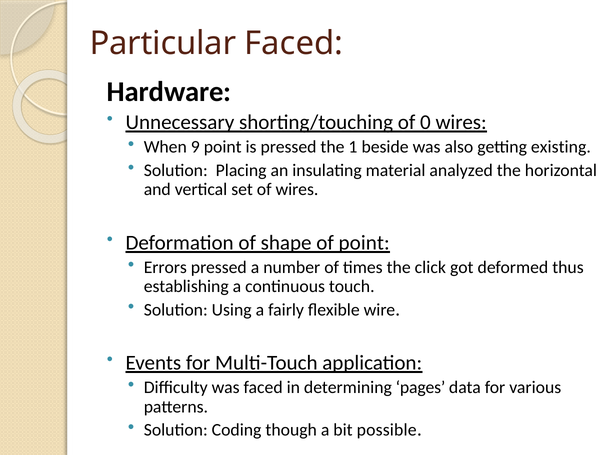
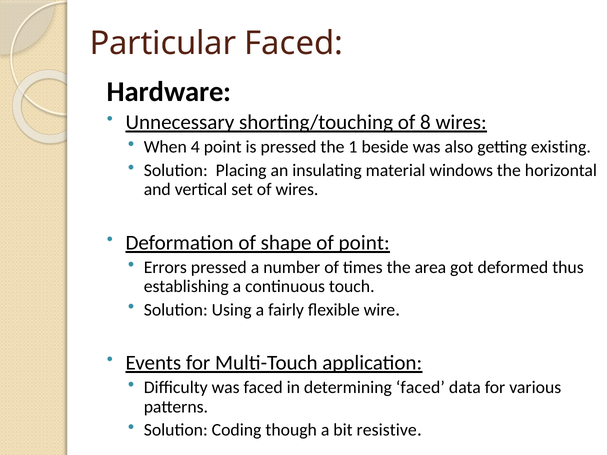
0: 0 -> 8 (425, 122)
9: 9 -> 4 (195, 147)
analyzed: analyzed -> windows (461, 170)
click: click -> area (430, 267)
determining pages: pages -> faced (420, 388)
possible: possible -> resistive (387, 430)
